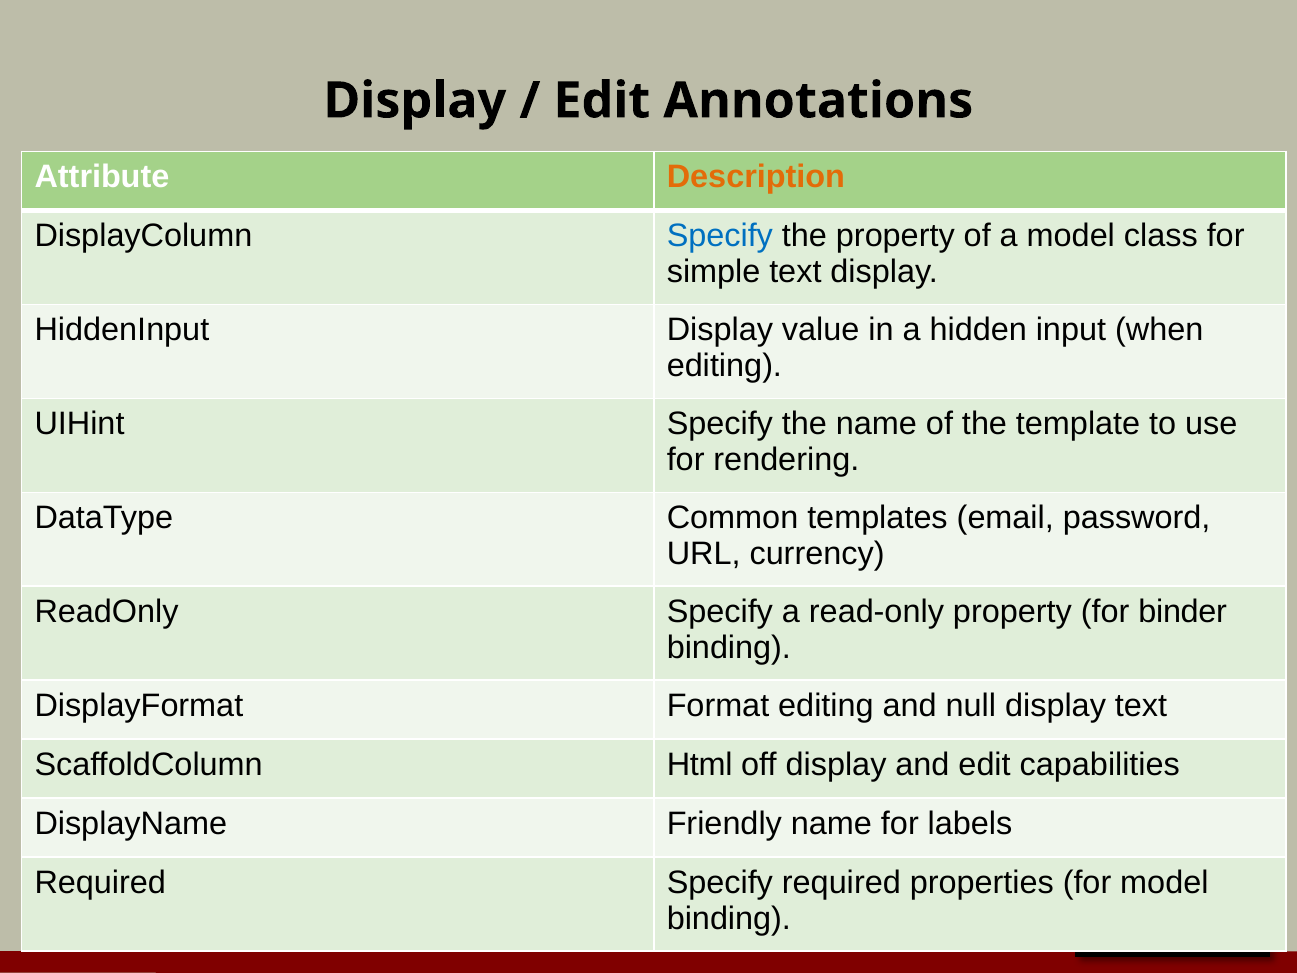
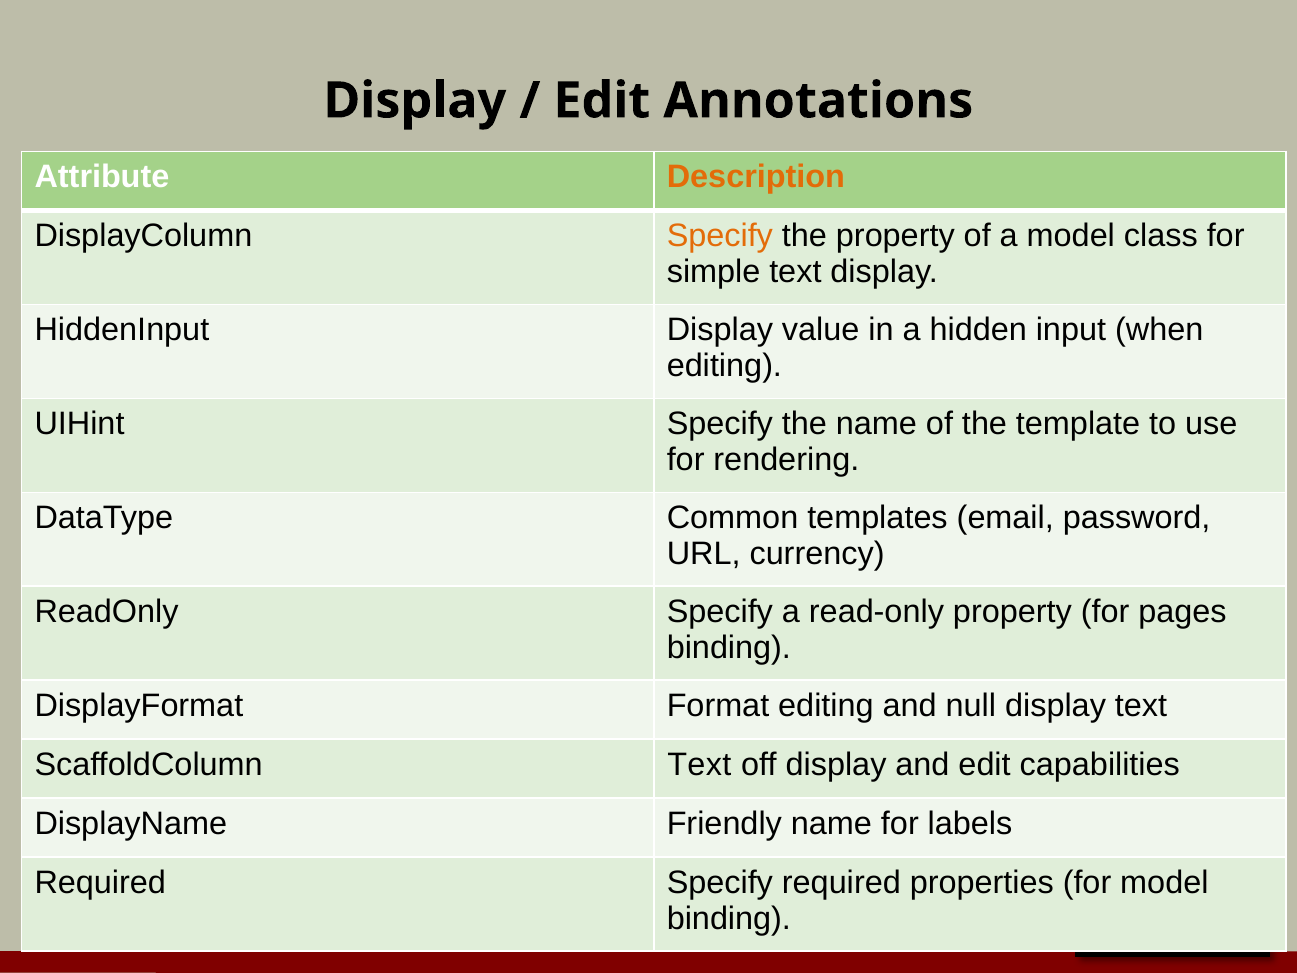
Specify colour: blue -> orange (720, 235)
binder: binder -> pages (1183, 611)
ScaffoldColumn Html: Html -> Text (699, 764)
